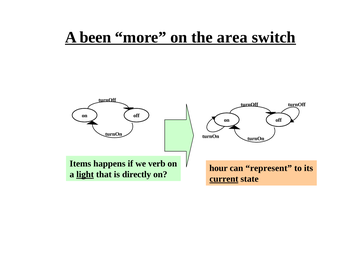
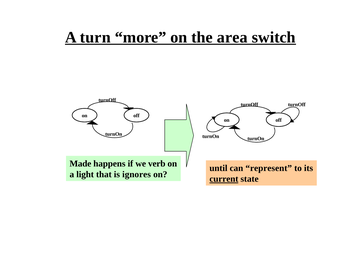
been: been -> turn (95, 37)
Items: Items -> Made (80, 163)
hour: hour -> until (218, 168)
light underline: present -> none (85, 174)
directly: directly -> ignores (137, 174)
